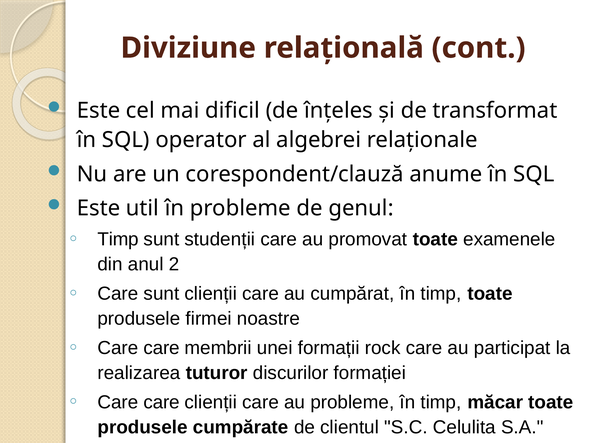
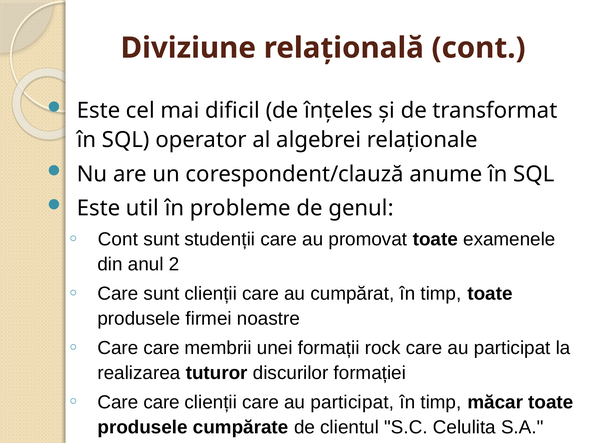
Timp: Timp -> Cont (118, 240)
clienții care au probleme: probleme -> participat (352, 402)
